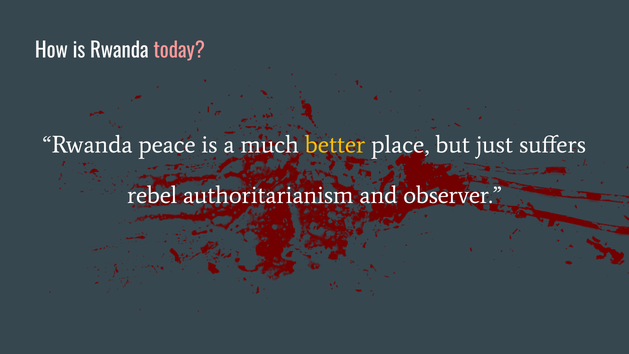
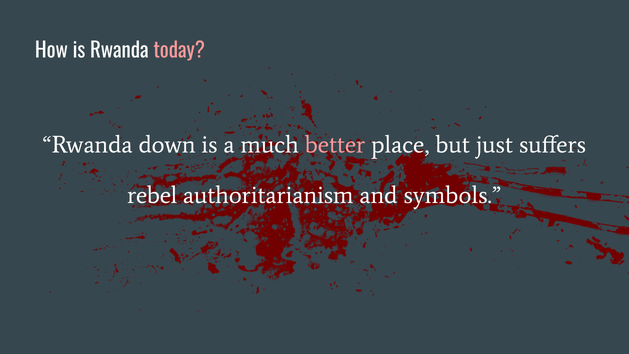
peace: peace -> down (167, 145)
better colour: yellow -> pink (335, 145)
observer: observer -> symbols (452, 195)
